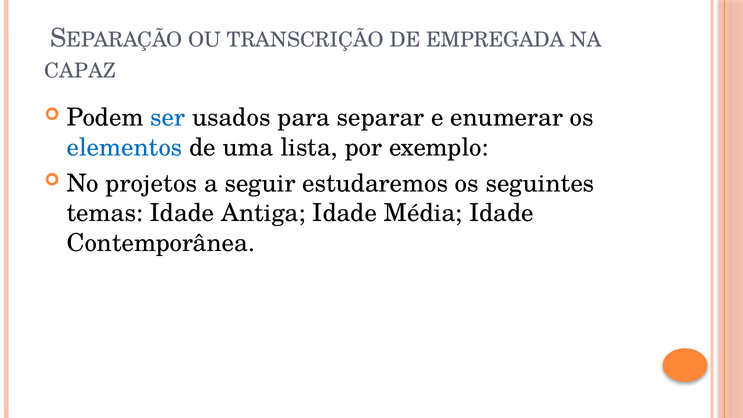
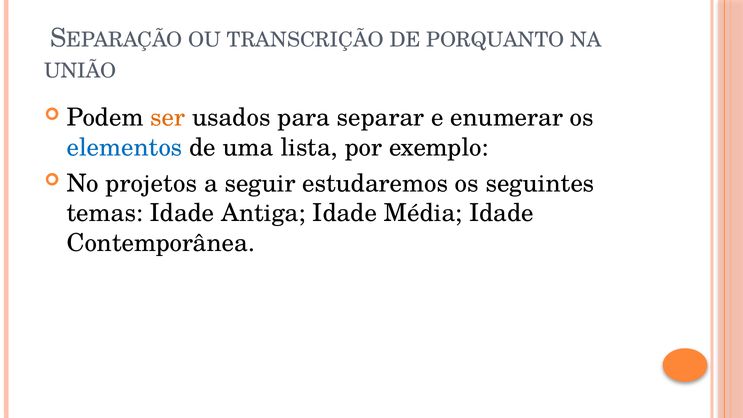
EMPREGADA: EMPREGADA -> PORQUANTO (495, 40)
CAPAZ: CAPAZ -> UNIÃO (80, 71)
ser colour: blue -> orange (168, 118)
